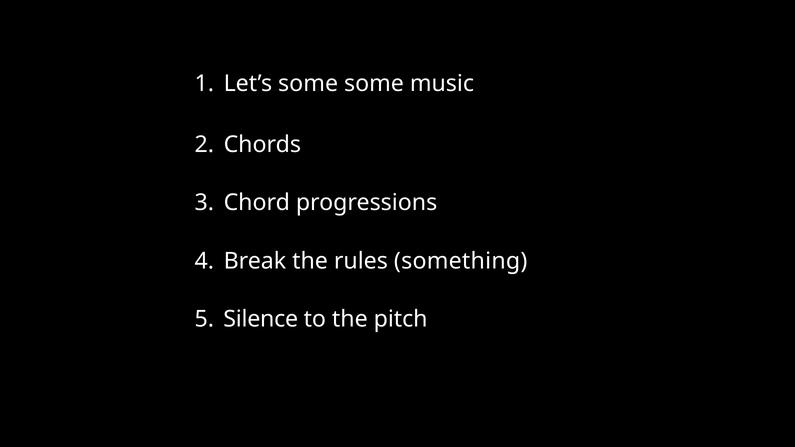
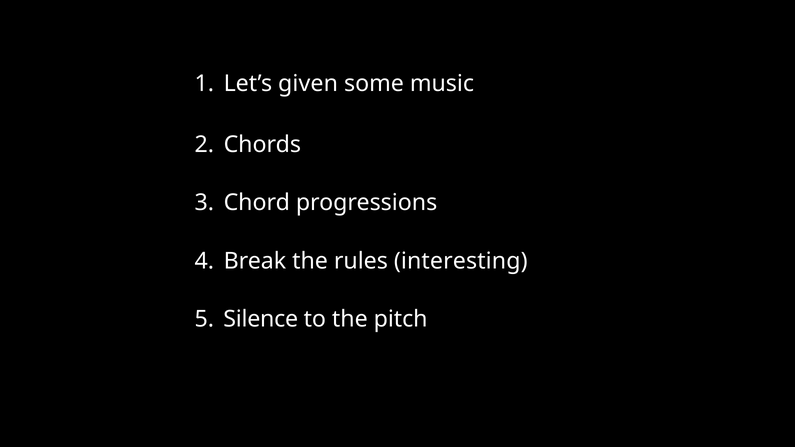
Let’s some: some -> given (308, 84)
something: something -> interesting (461, 261)
